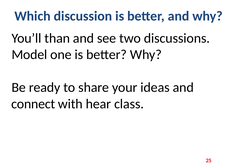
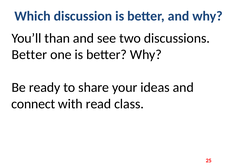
Model: Model -> Better (29, 55)
hear: hear -> read (98, 104)
